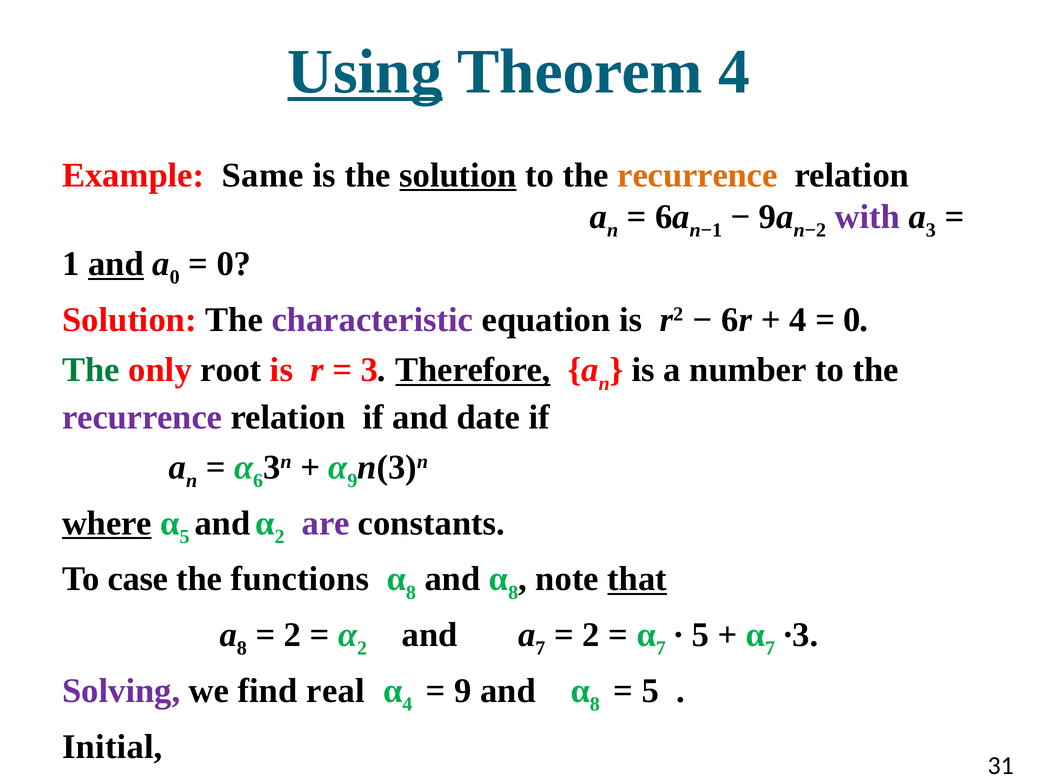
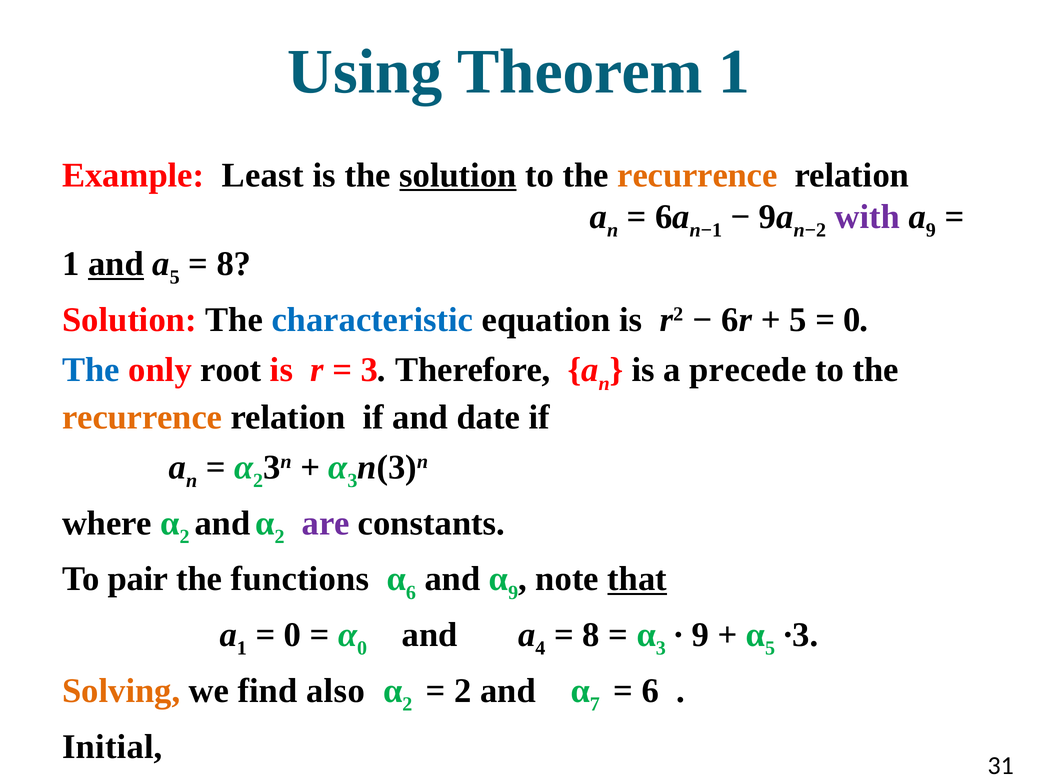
Using underline: present -> none (365, 72)
Theorem 4: 4 -> 1 (734, 72)
Same: Same -> Least (263, 175)
a 3: 3 -> 9 (931, 230)
a 0: 0 -> 5 (175, 278)
0: 0 -> 8 (234, 264)
characteristic colour: purple -> blue (372, 320)
4: 4 -> 5 (798, 320)
The colour: green -> blue (91, 370)
Therefore underline: present -> none (473, 370)
number: number -> precede (748, 370)
recurrence colour: purple -> orange (142, 417)
6: 6 -> 2 (258, 481)
9: 9 -> 3 (352, 481)
where underline: present -> none (107, 524)
5: 5 -> 2 (185, 537)
case: case -> pair (138, 579)
8: 8 -> 6 (411, 593)
8: 8 -> 9 (513, 593)
a 8: 8 -> 1 (242, 649)
2: 2 -> 0 (292, 635)
2: 2 -> 0 (362, 649)
a 7: 7 -> 4 (540, 649)
2: 2 -> 8 (591, 635)
7: 7 -> 3 (661, 649)
5: 5 -> 9 (700, 635)
7: 7 -> 5 (770, 649)
Solving colour: purple -> orange (121, 691)
real: real -> also (336, 691)
4: 4 -> 2 (407, 705)
9: 9 -> 2 (463, 691)
8: 8 -> 7 (595, 705)
5: 5 -> 6 (650, 691)
